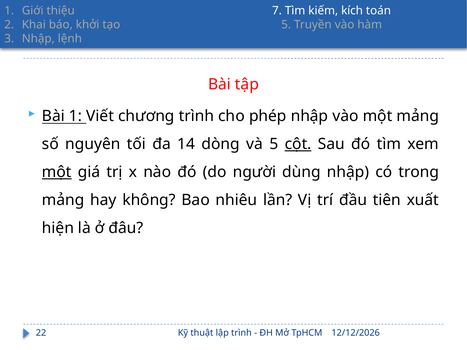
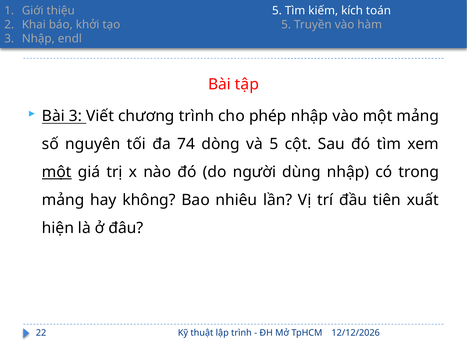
thiệu 7: 7 -> 5 (277, 11)
lệnh: lệnh -> endl (70, 39)
Bài 1: 1 -> 3 (76, 116)
14: 14 -> 74 (186, 144)
cột underline: present -> none (298, 144)
